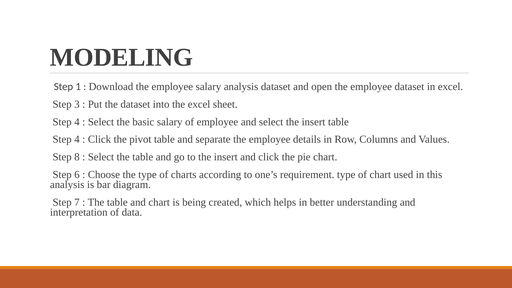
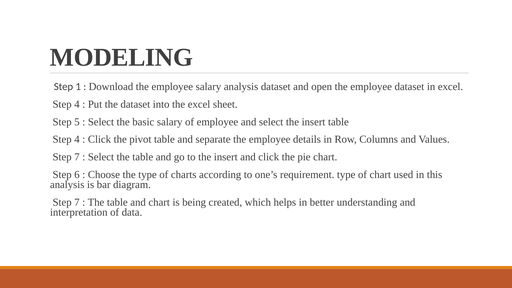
3: 3 -> 4 (77, 104)
4: 4 -> 5 (77, 122)
8: 8 -> 7 (77, 157)
